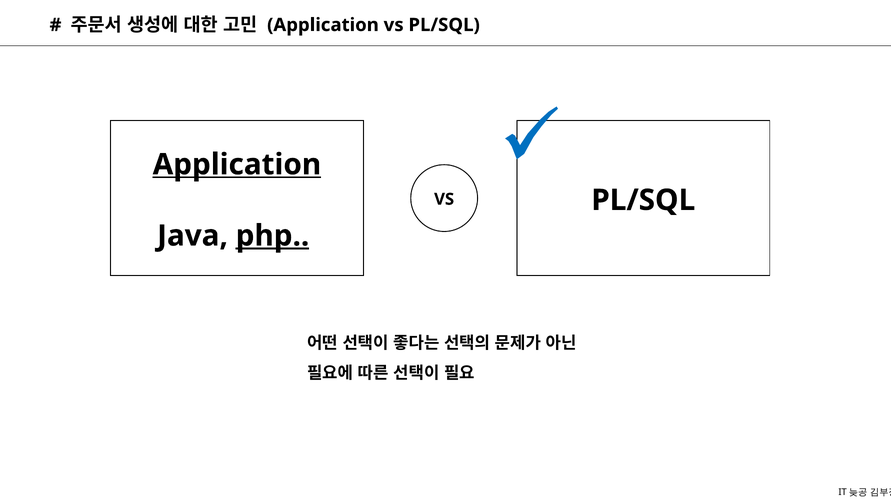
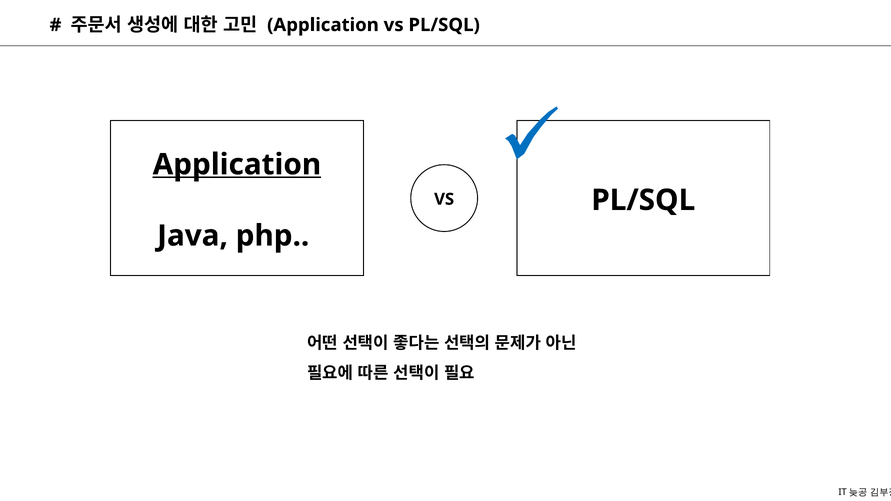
php underline: present -> none (272, 236)
